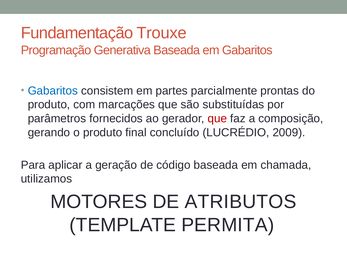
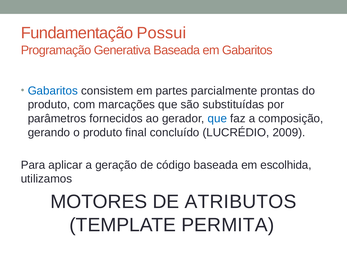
Trouxe: Trouxe -> Possui (161, 33)
que colour: red -> blue (217, 118)
chamada: chamada -> escolhida (286, 164)
